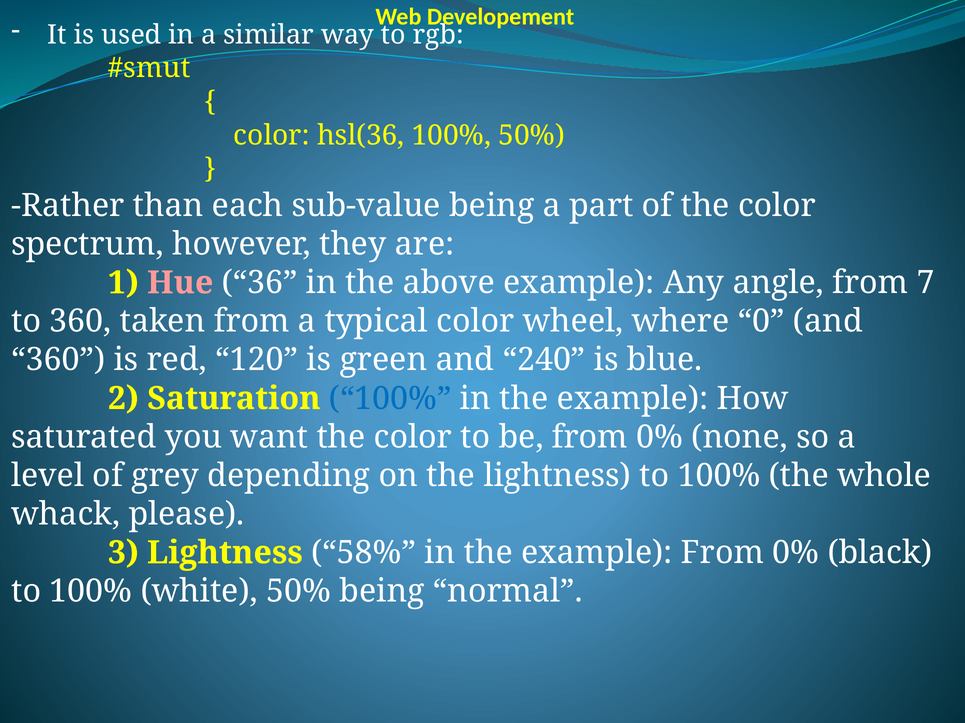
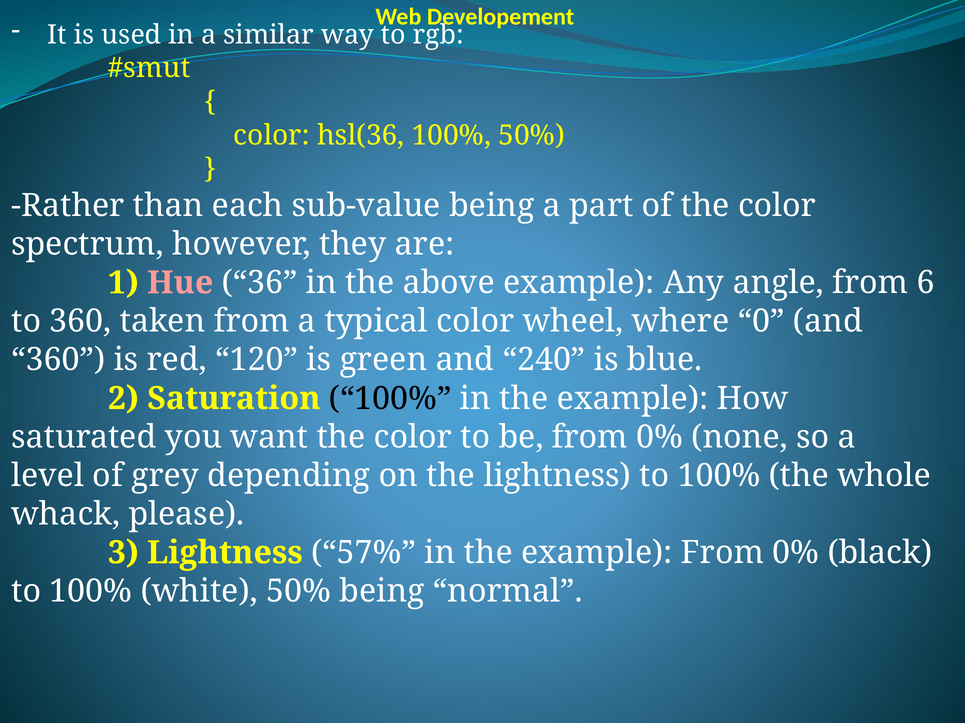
7: 7 -> 6 (926, 283)
100% colour: blue -> black (390, 399)
58%: 58% -> 57% (364, 553)
